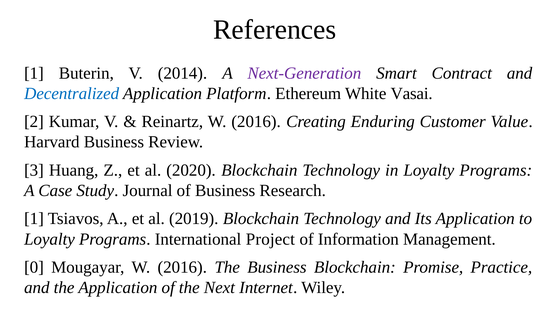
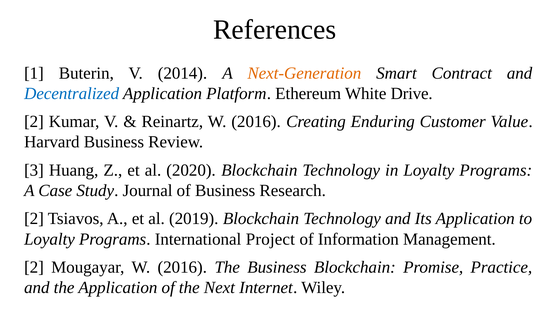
Next-Generation colour: purple -> orange (304, 73)
Vasai: Vasai -> Drive (412, 93)
1: 1 -> 2 (34, 219)
0: 0 -> 2 (34, 267)
